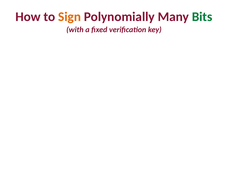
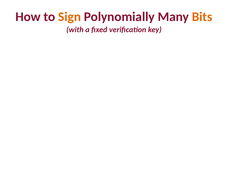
Bits colour: green -> orange (202, 17)
